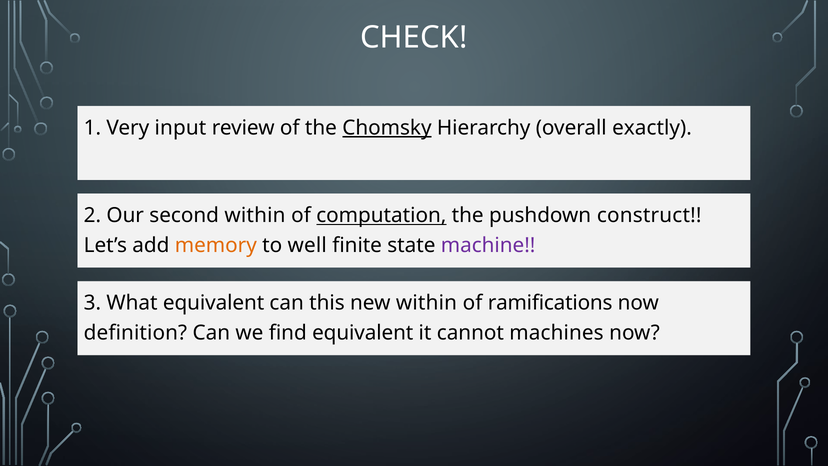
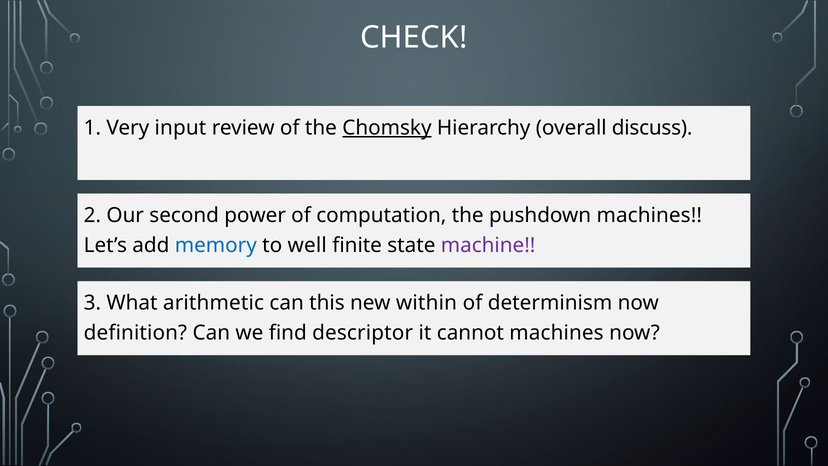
exactly: exactly -> discuss (652, 128)
second within: within -> power (255, 215)
computation underline: present -> none (381, 215)
pushdown construct: construct -> machines (649, 215)
memory colour: orange -> blue (216, 245)
What equivalent: equivalent -> arithmetic (213, 303)
ramifications: ramifications -> determinism (550, 303)
find equivalent: equivalent -> descriptor (363, 333)
